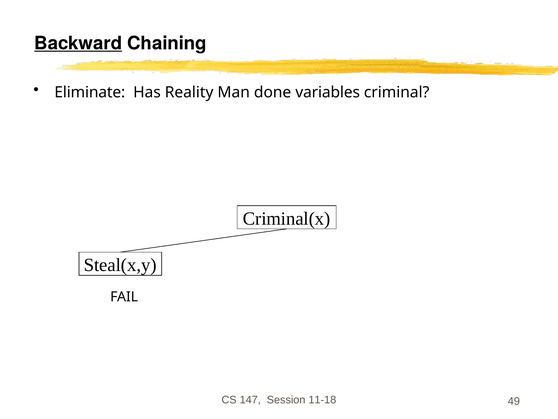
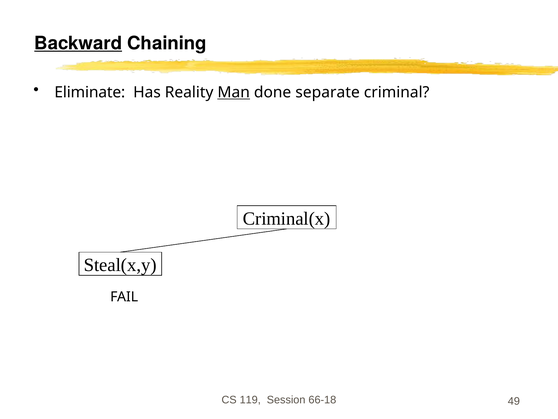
Man underline: none -> present (234, 92)
variables: variables -> separate (328, 92)
147: 147 -> 119 (250, 399)
11-18: 11-18 -> 66-18 (322, 399)
